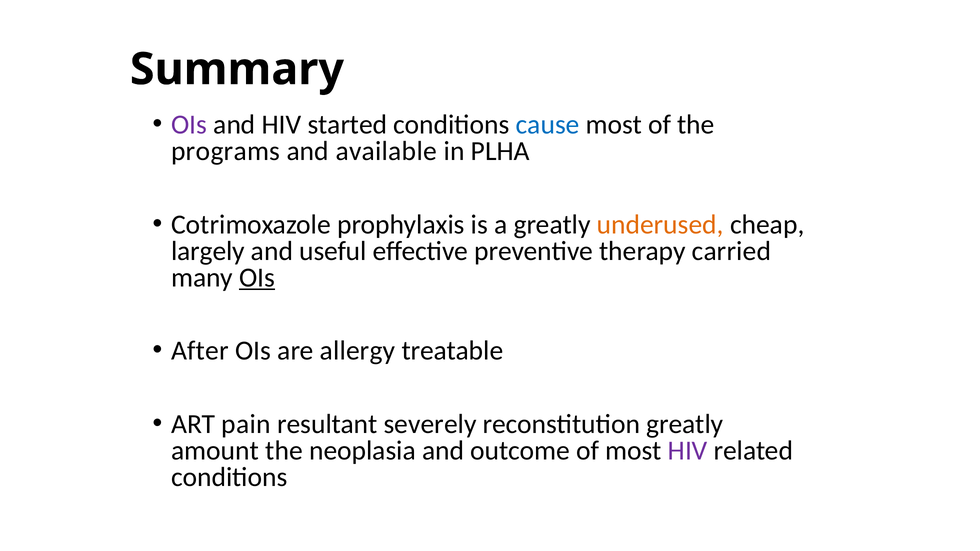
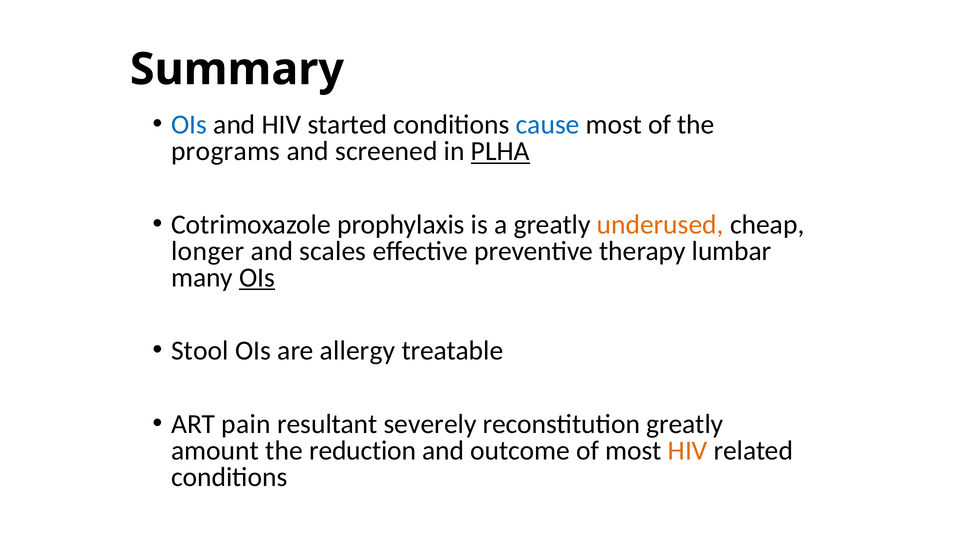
OIs colour: purple -> blue (189, 125)
available: available -> screened (386, 151)
PLHA underline: none -> present (500, 151)
largely: largely -> longer (208, 251)
useful: useful -> scales (333, 251)
carried: carried -> lumbar (732, 251)
After: After -> Stool (200, 351)
neoplasia: neoplasia -> reduction (363, 451)
HIV colour: purple -> orange (688, 451)
